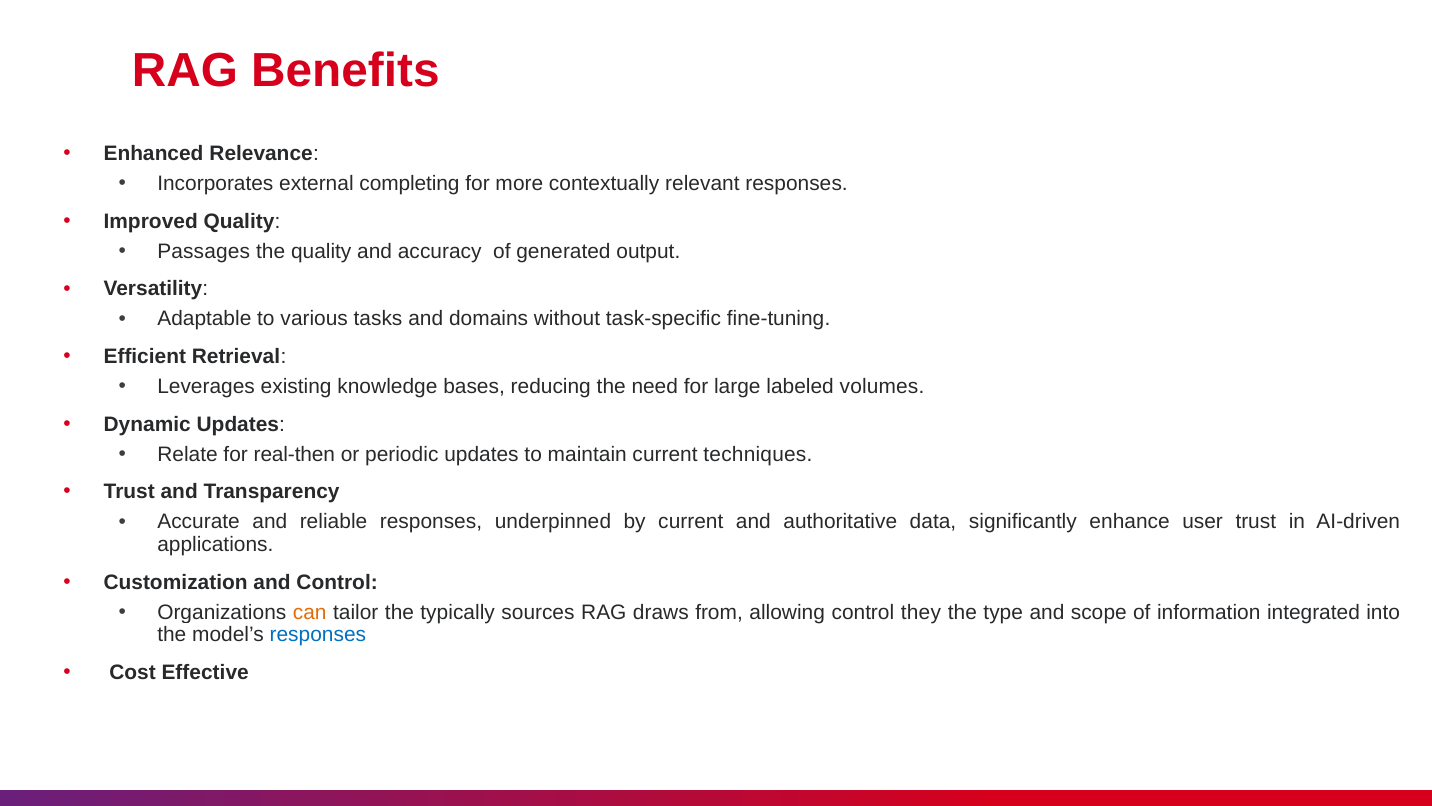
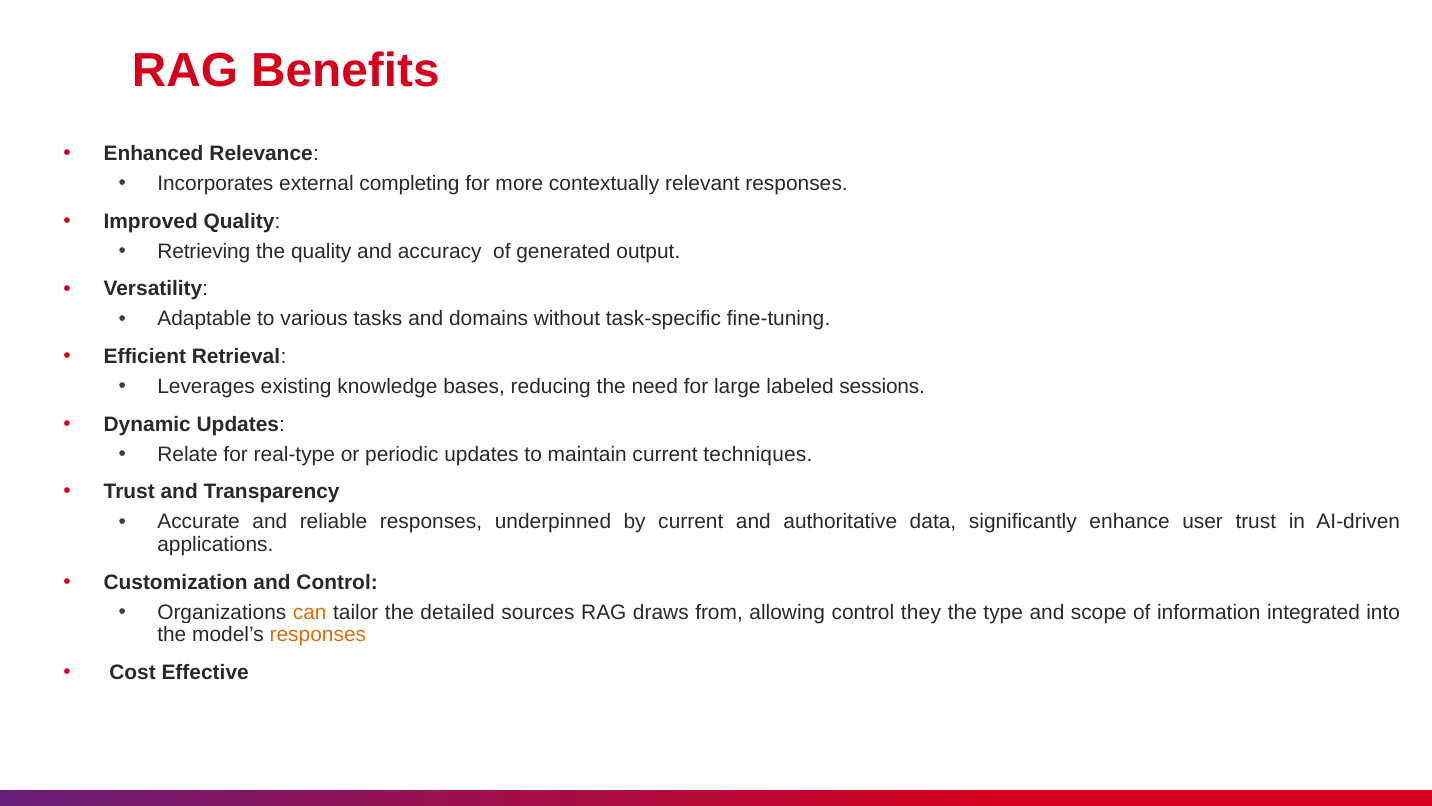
Passages: Passages -> Retrieving (204, 251)
volumes: volumes -> sessions (882, 386)
real-then: real-then -> real-type (294, 454)
typically: typically -> detailed (458, 612)
responses colour: blue -> orange (318, 634)
